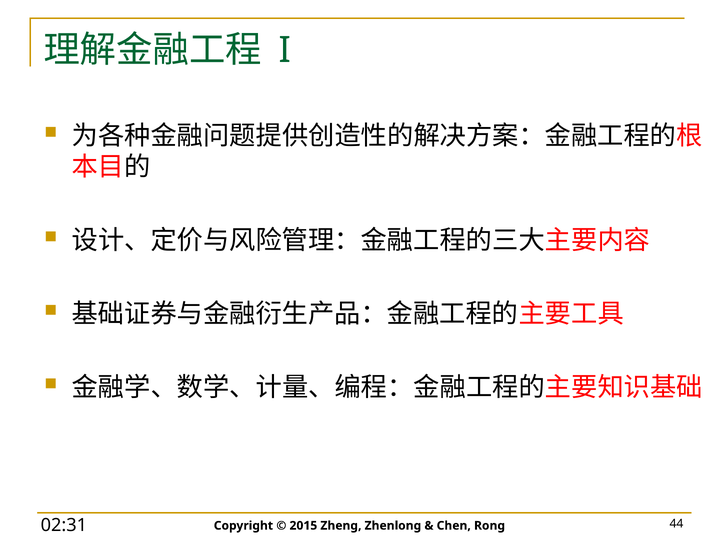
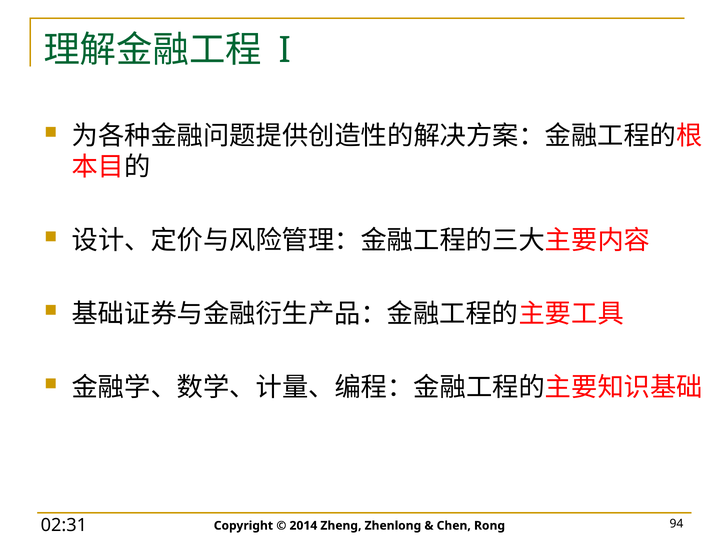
2015: 2015 -> 2014 (303, 526)
44: 44 -> 94 (676, 524)
